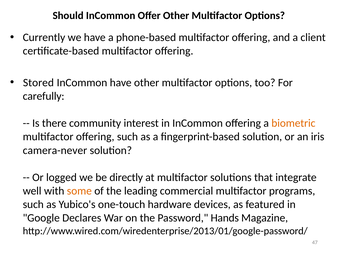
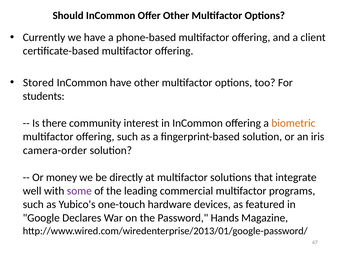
carefully: carefully -> students (44, 96)
camera-never: camera-never -> camera-order (55, 150)
logged: logged -> money (62, 177)
some colour: orange -> purple (79, 191)
